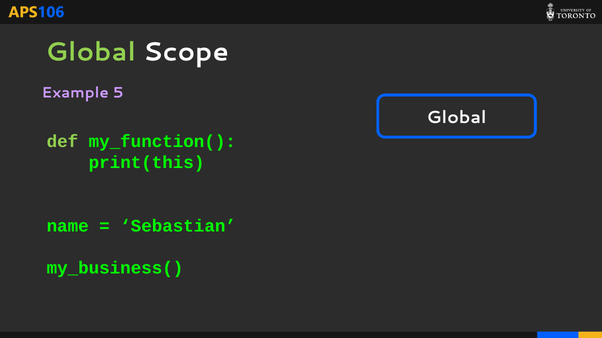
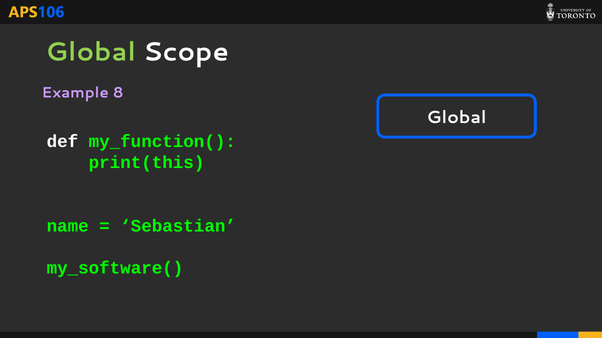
5: 5 -> 8 (118, 93)
def colour: light green -> white (62, 142)
my_business(: my_business( -> my_software( (115, 268)
